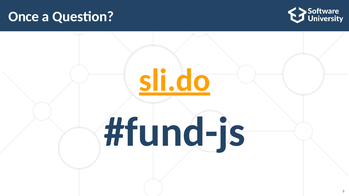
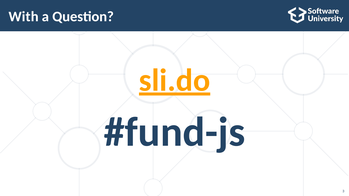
Once: Once -> With (24, 17)
